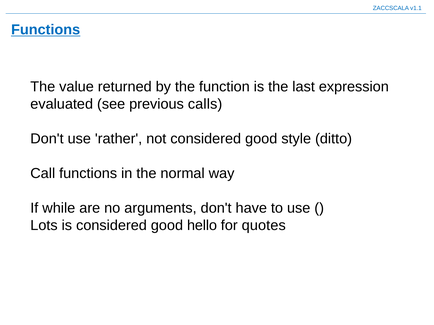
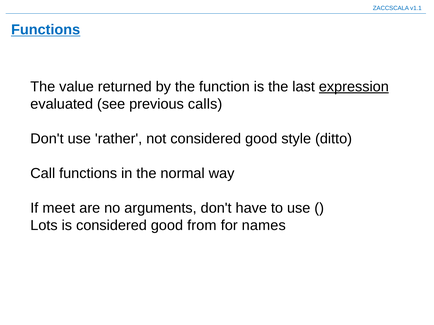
expression underline: none -> present (354, 87)
while: while -> meet (59, 208)
hello: hello -> from (202, 226)
quotes: quotes -> names (264, 226)
